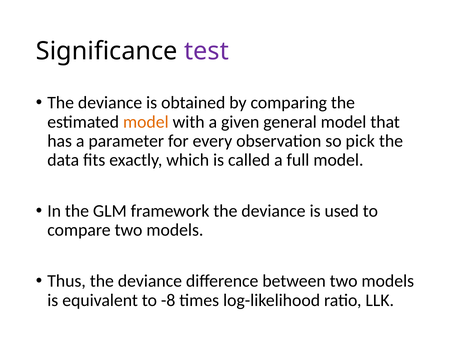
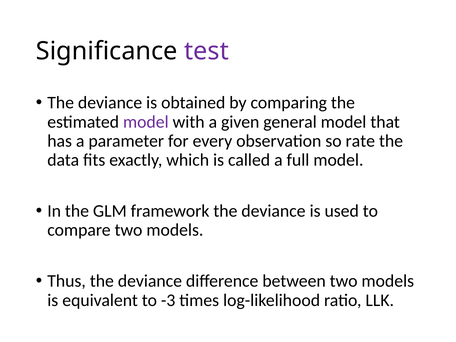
model colour: orange -> purple (146, 122)
pick: pick -> rate (360, 141)
-8: -8 -> -3 (168, 300)
